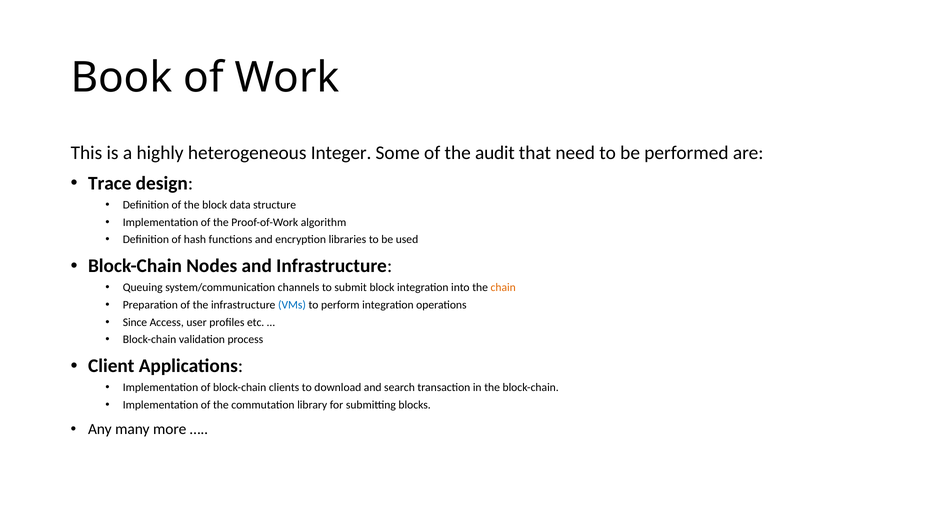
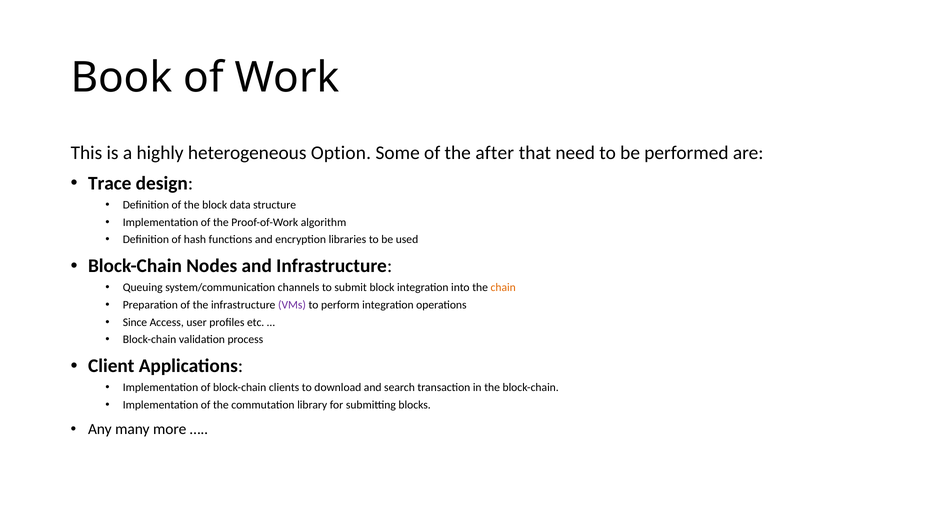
Integer: Integer -> Option (341, 153)
audit: audit -> after (495, 153)
VMs colour: blue -> purple (292, 305)
